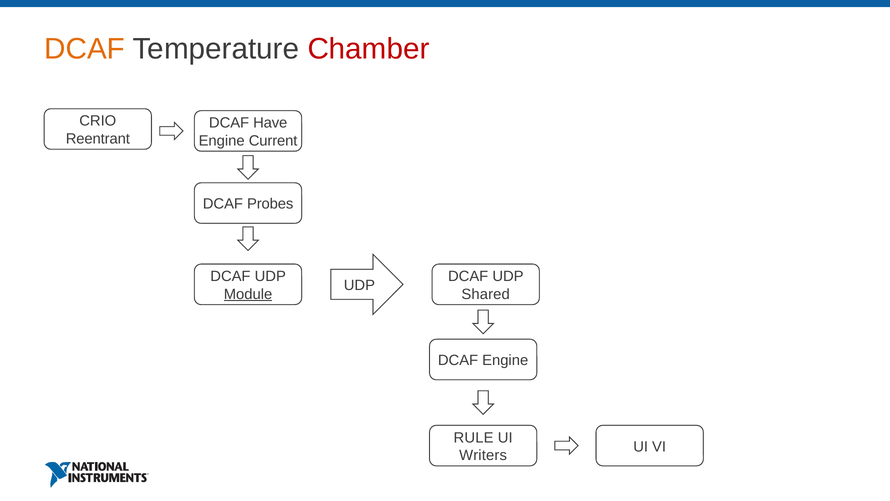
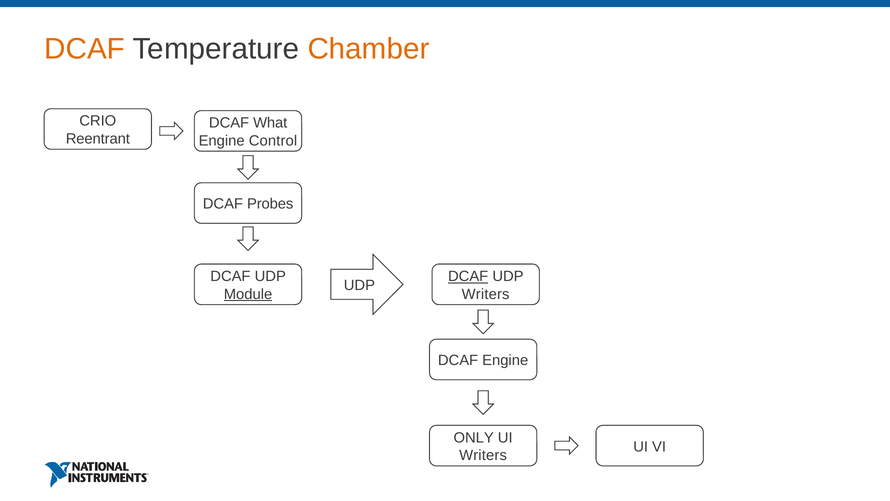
Chamber colour: red -> orange (369, 49)
Have: Have -> What (270, 123)
Current: Current -> Control (273, 141)
DCAF underline: none -> present (468, 276)
Shared: Shared -> Writers (486, 294)
RULE: RULE -> ONLY (474, 437)
